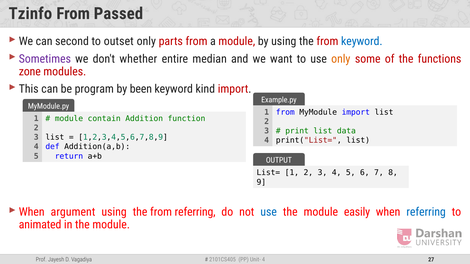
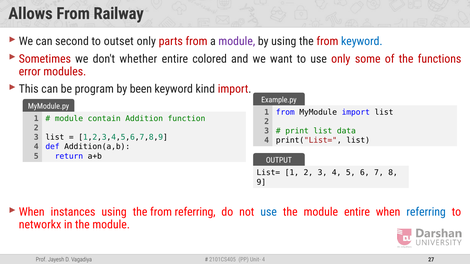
Tzinfo: Tzinfo -> Allows (30, 14)
Passed: Passed -> Railway (119, 14)
module colour: red -> purple (237, 41)
Sometimes colour: purple -> red (45, 59)
median: median -> colored (210, 59)
only colour: orange -> red (341, 59)
zone: zone -> error (30, 72)
argument: argument -> instances (73, 212)
module easily: easily -> entire (357, 212)
animated: animated -> networkx (40, 225)
